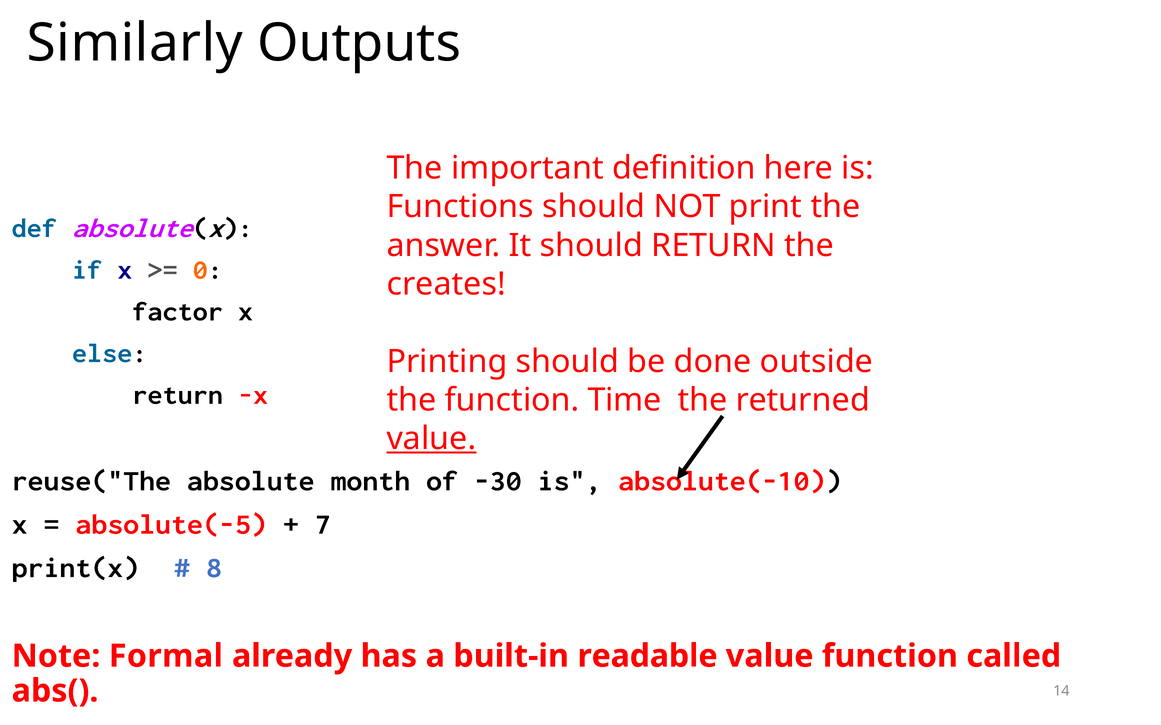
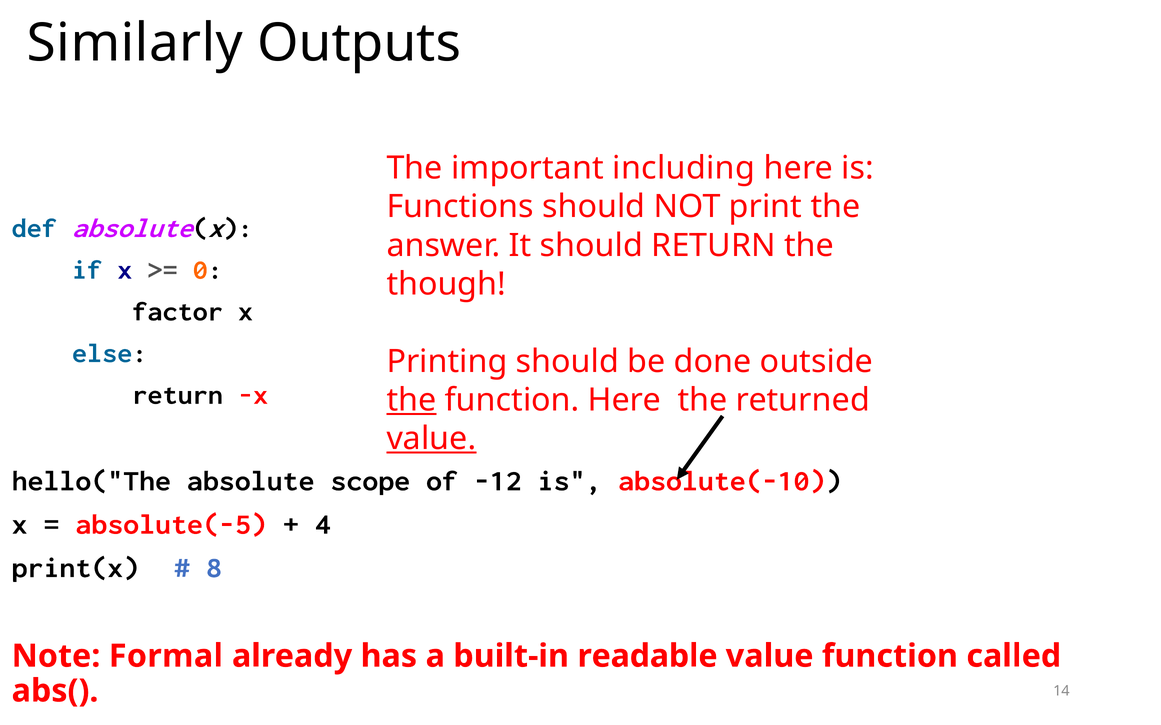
definition: definition -> including (684, 168)
creates: creates -> though (446, 284)
the underline: none -> present (411, 400)
function Time: Time -> Here (624, 400)
reuse("The: reuse("The -> hello("The (91, 481)
month: month -> scope (370, 481)
-30: -30 -> -12 (498, 481)
7: 7 -> 4 (323, 525)
